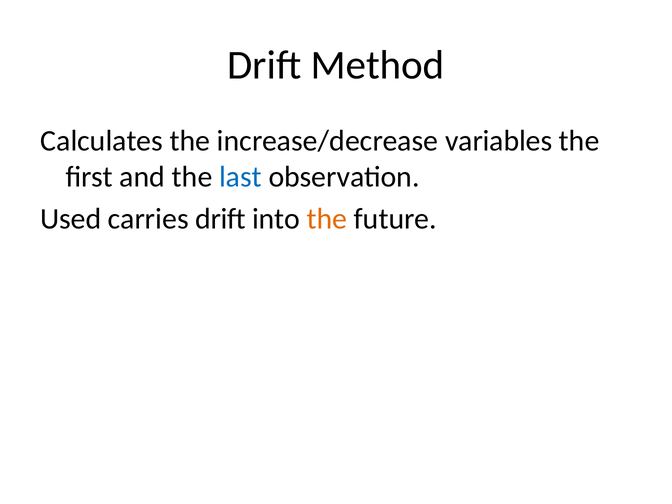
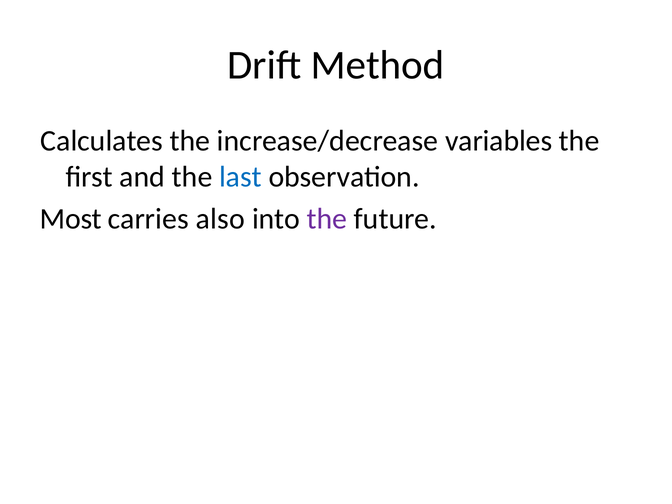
Used: Used -> Most (71, 219)
carries drift: drift -> also (220, 219)
the colour: orange -> purple (327, 219)
